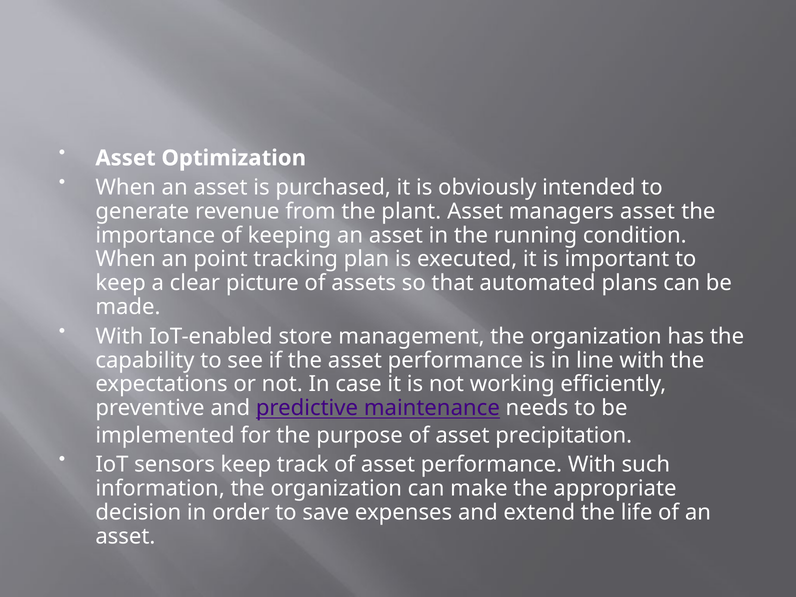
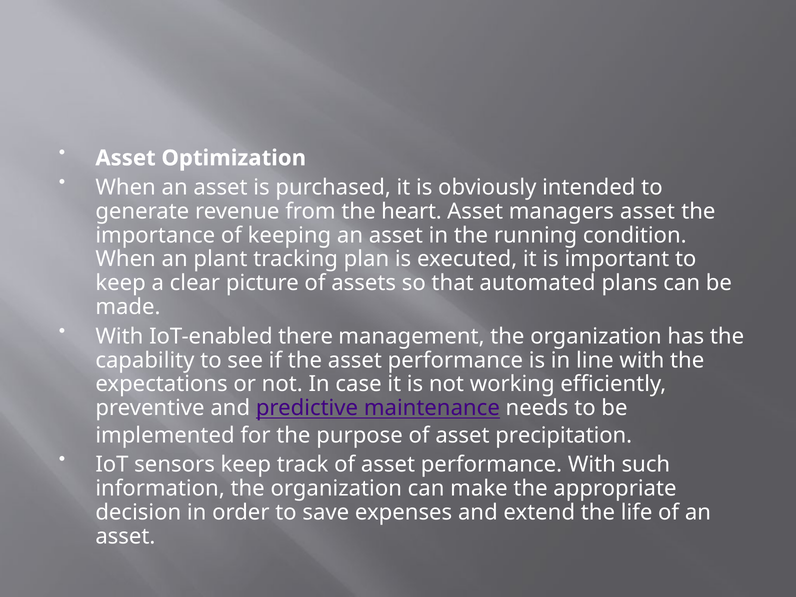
plant: plant -> heart (411, 211)
point: point -> plant (220, 259)
store: store -> there (306, 336)
